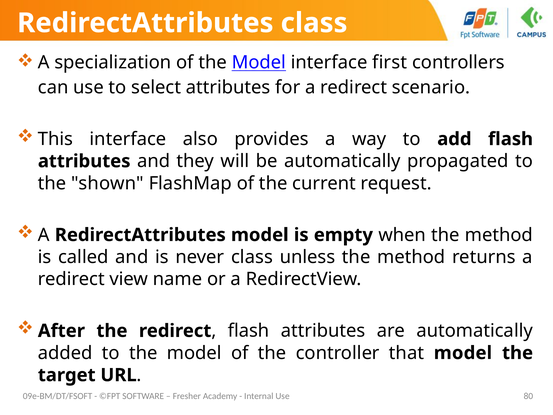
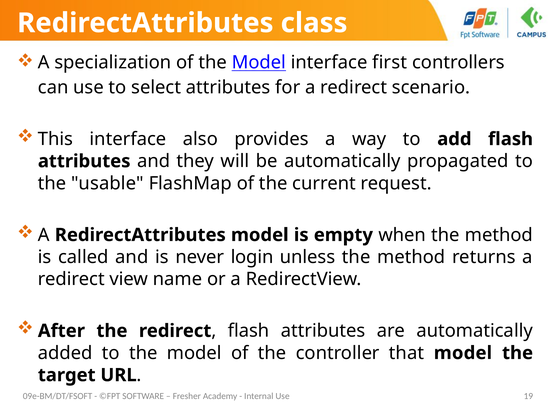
shown: shown -> usable (107, 183)
never class: class -> login (252, 257)
80: 80 -> 19 (528, 396)
